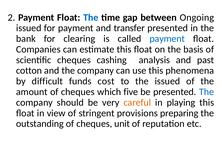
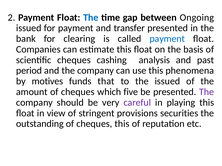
cotton: cotton -> period (29, 71)
difficult: difficult -> motives (47, 81)
cost: cost -> that (106, 81)
The colour: blue -> purple (206, 92)
careful colour: orange -> purple (137, 103)
preparing: preparing -> securities (179, 113)
cheques unit: unit -> this (122, 124)
